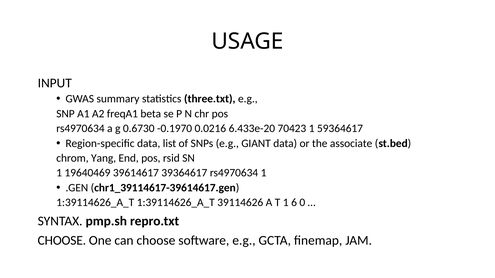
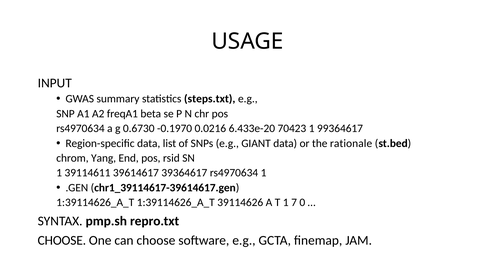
three.txt: three.txt -> steps.txt (210, 99)
59364617: 59364617 -> 99364617 (340, 129)
associate: associate -> rationale (351, 144)
19640469: 19640469 -> 39114611 (88, 173)
6: 6 -> 7 (294, 203)
